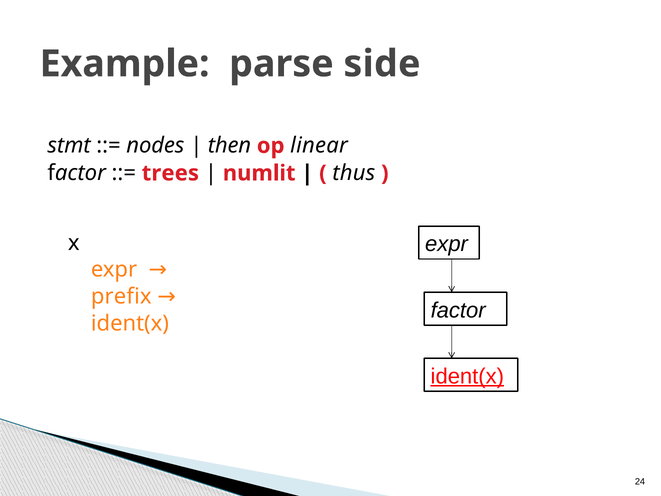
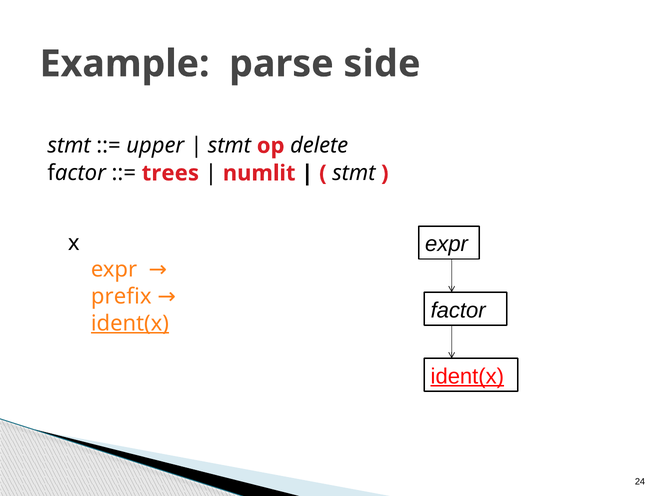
nodes: nodes -> upper (155, 146)
then: then -> stmt (229, 146)
linear: linear -> delete (319, 146)
thus: thus -> stmt (354, 173)
ident(x underline: none -> present (130, 323)
